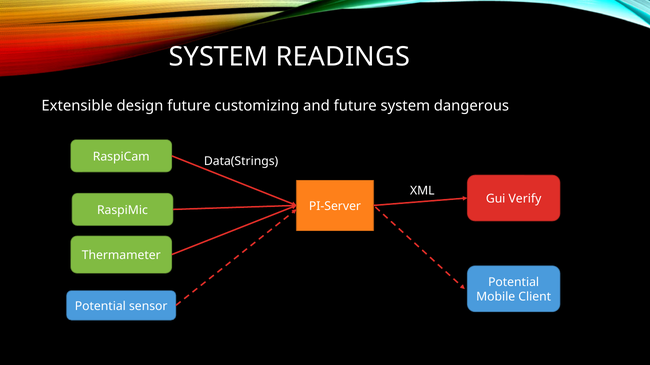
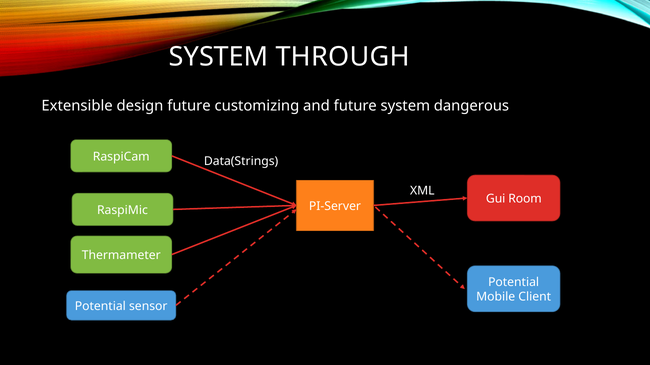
READINGS: READINGS -> THROUGH (343, 57)
Verify: Verify -> Room (525, 199)
